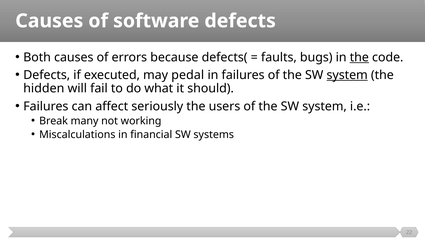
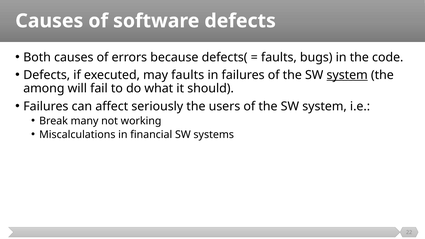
the underline: present -> none (359, 57)
may pedal: pedal -> faults (188, 75)
hidden: hidden -> among (44, 88)
